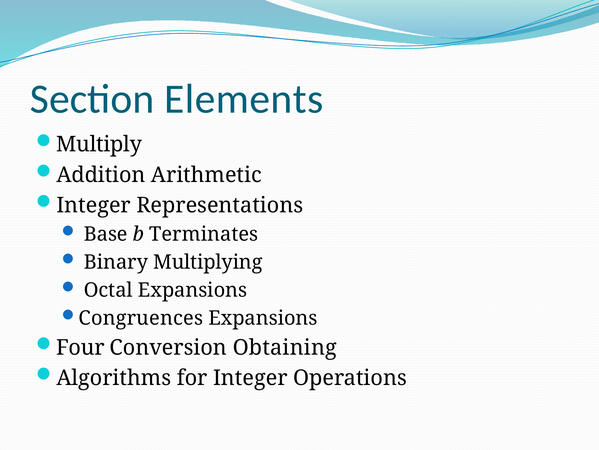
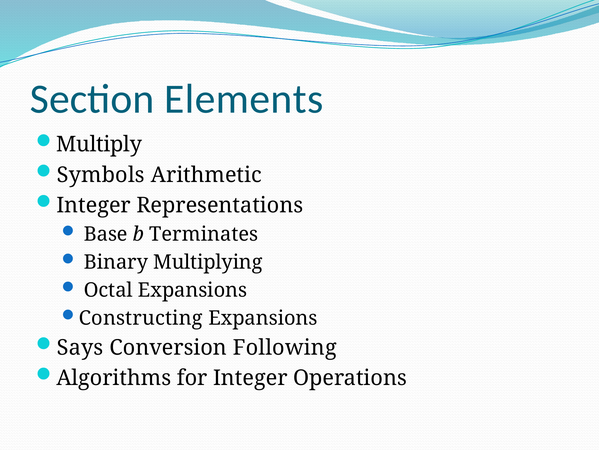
Addition: Addition -> Symbols (101, 175)
Congruences: Congruences -> Constructing (141, 318)
Four: Four -> Says (80, 347)
Obtaining: Obtaining -> Following (285, 347)
